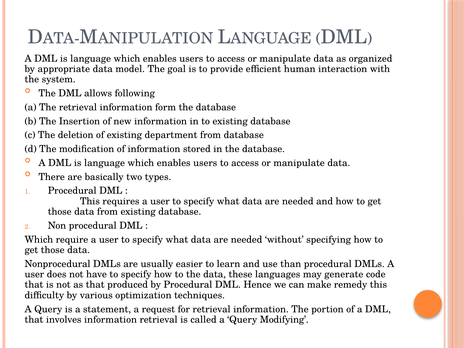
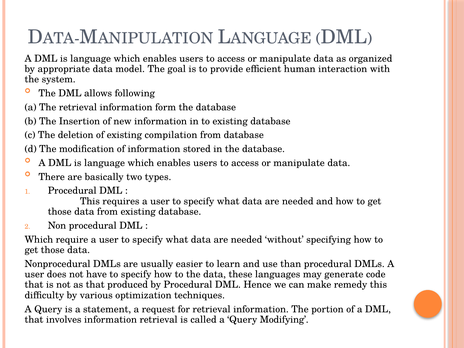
department: department -> compilation (171, 135)
